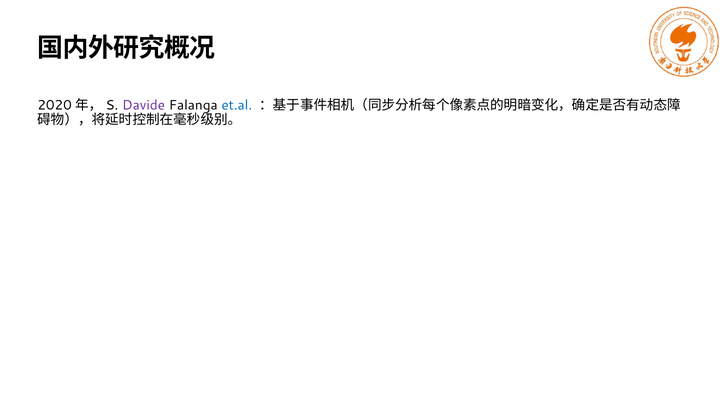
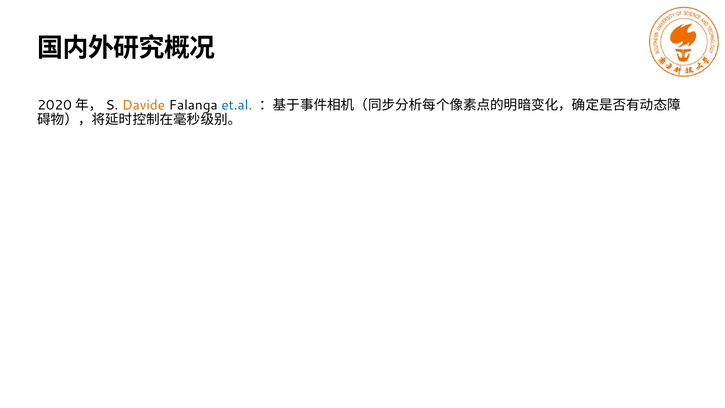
Davide colour: purple -> orange (144, 105)
